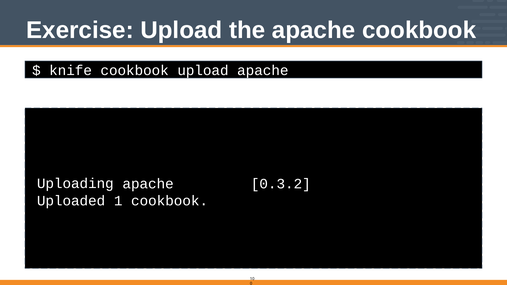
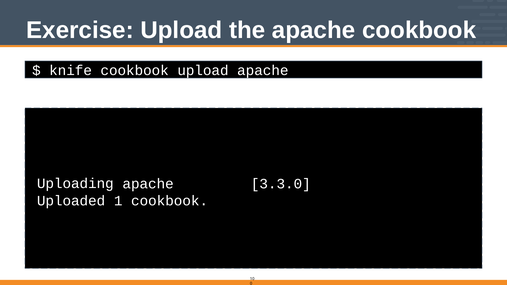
0.3.2: 0.3.2 -> 3.3.0 (281, 184)
